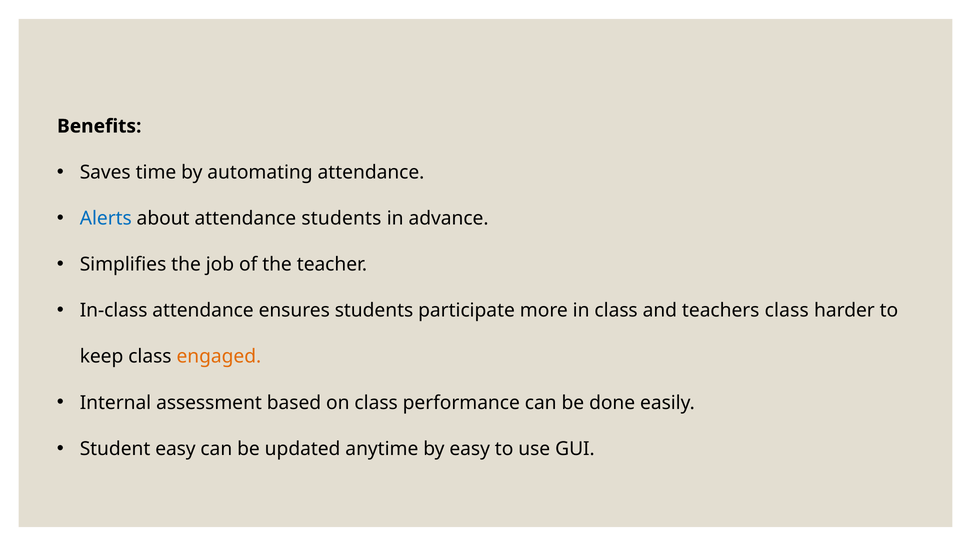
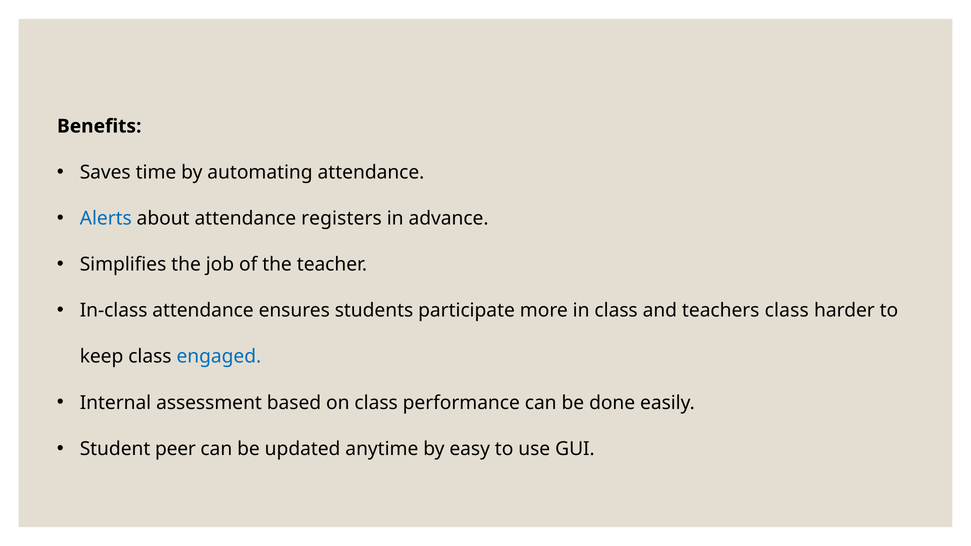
attendance students: students -> registers (341, 218)
engaged colour: orange -> blue (219, 357)
Student easy: easy -> peer (176, 449)
